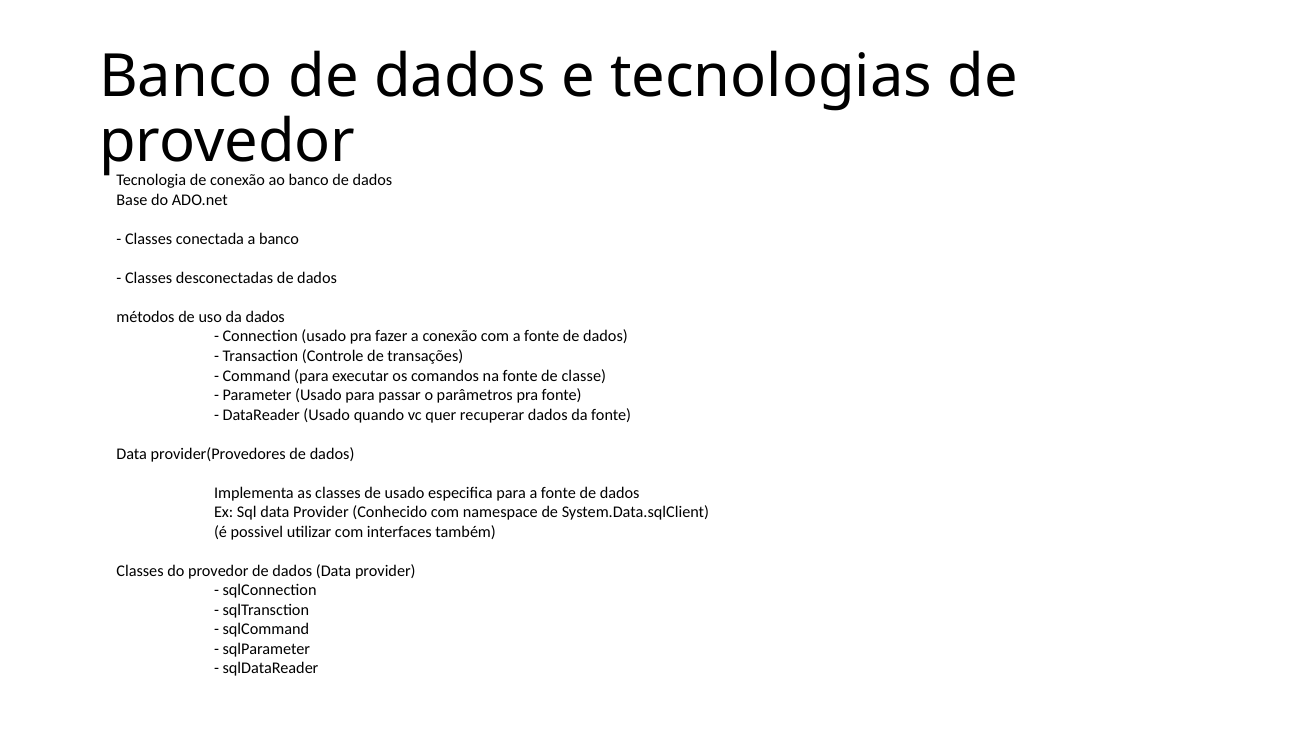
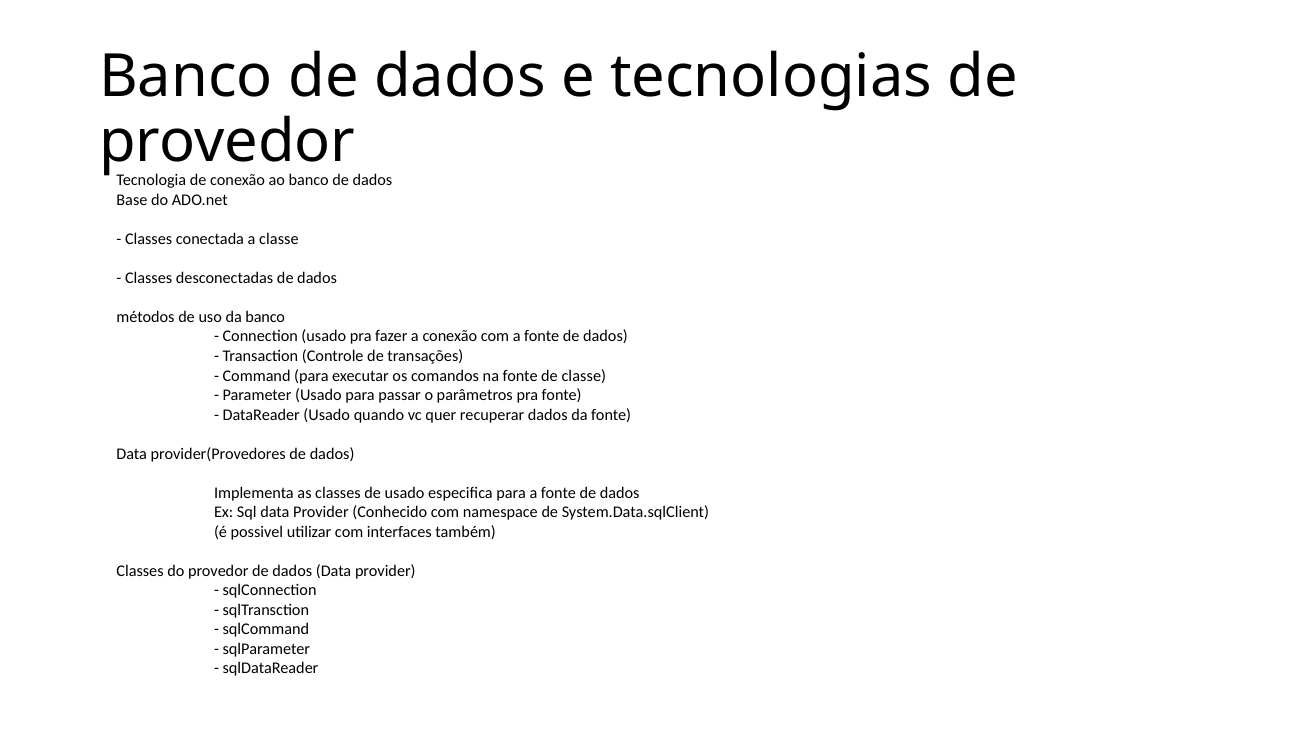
a banco: banco -> classe (279, 239)
da dados: dados -> banco (265, 317)
